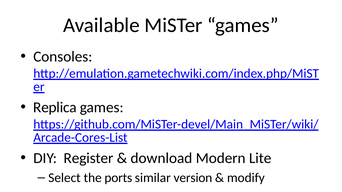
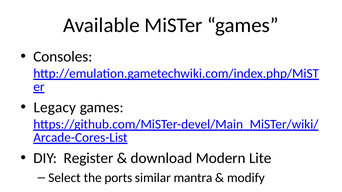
Replica: Replica -> Legacy (55, 108)
version: version -> mantra (193, 178)
